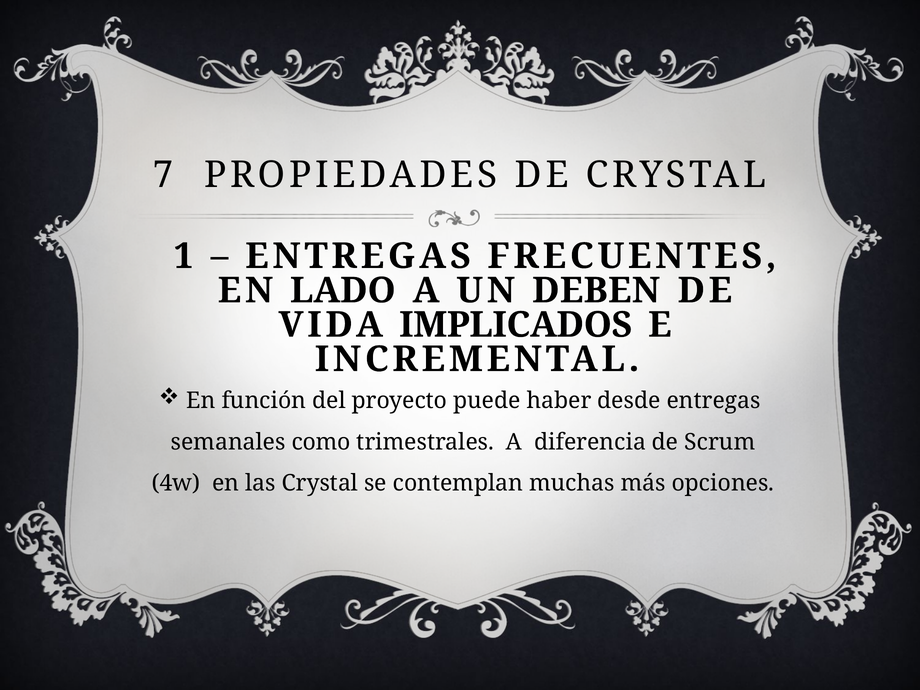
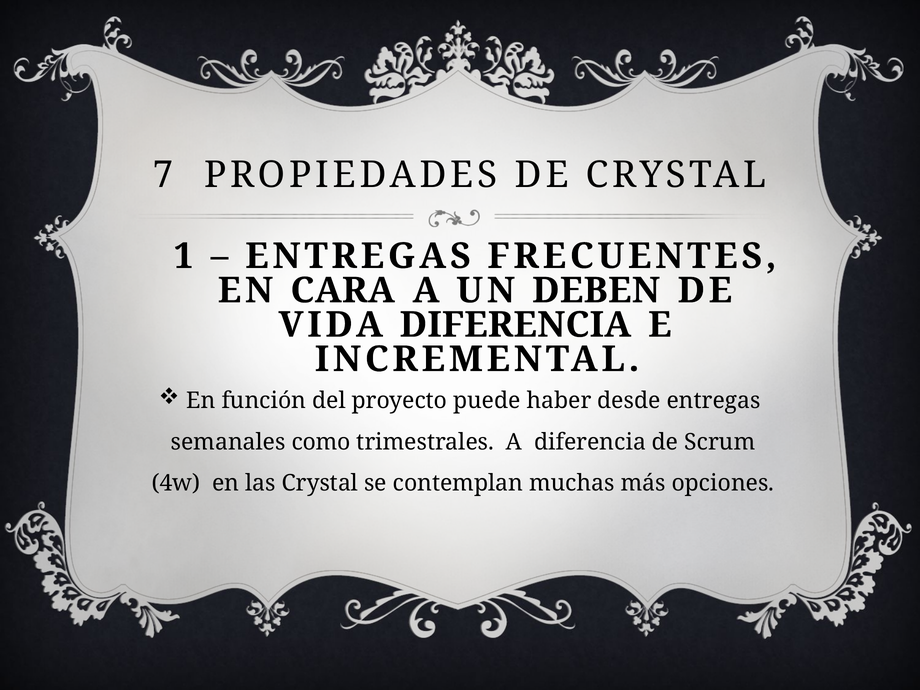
LADO: LADO -> CARA (343, 291)
VIDA IMPLICADOS: IMPLICADOS -> DIFERENCIA (515, 325)
